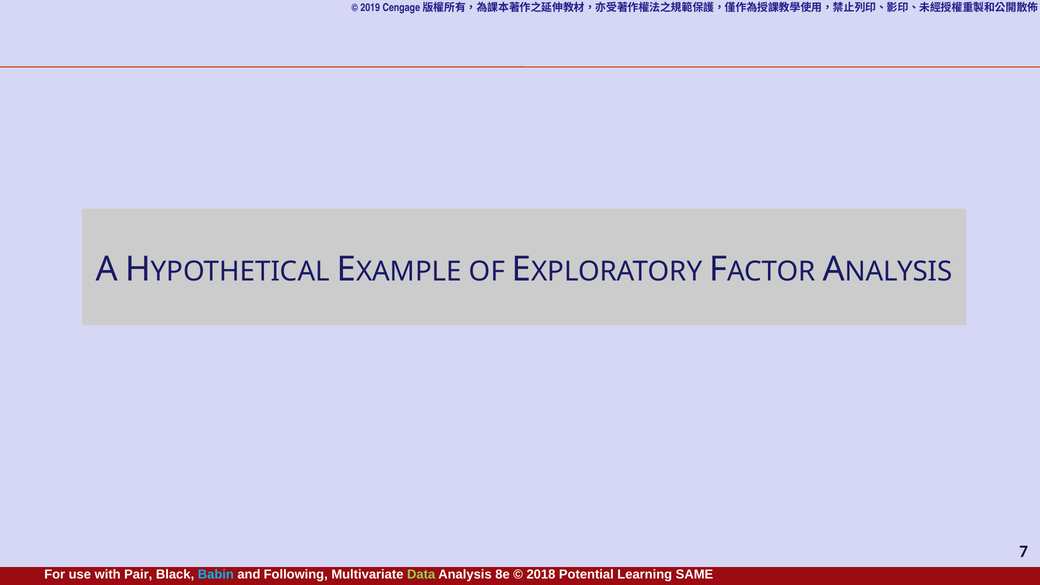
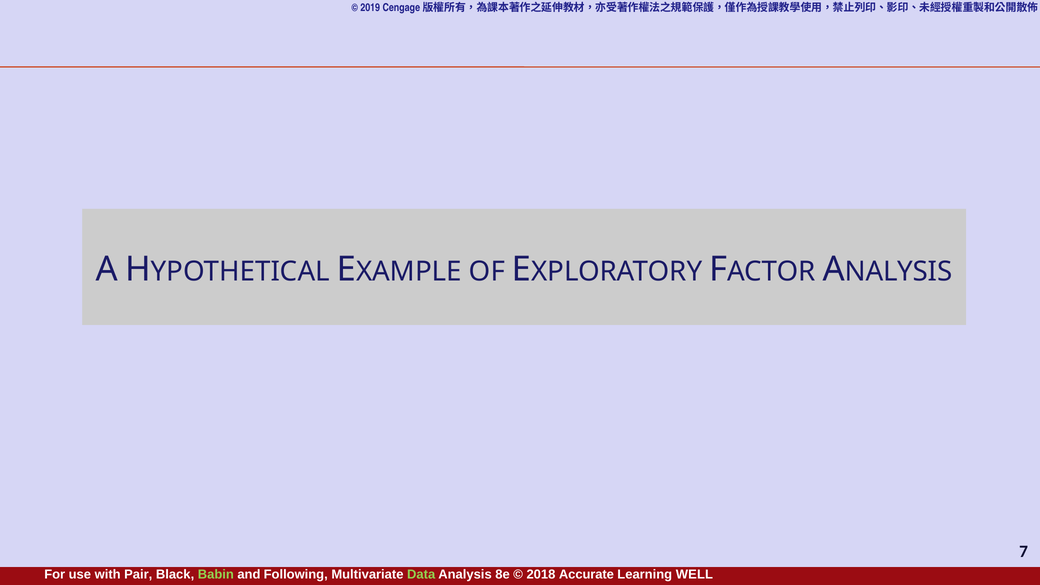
Babin colour: light blue -> light green (216, 575)
Potential: Potential -> Accurate (586, 575)
SAME: SAME -> WELL (694, 575)
